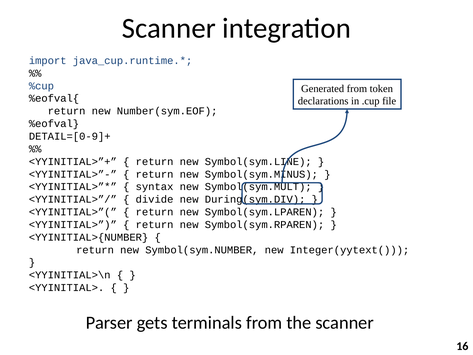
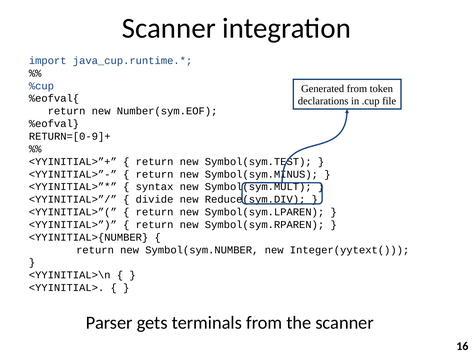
DETAIL=[0-9]+: DETAIL=[0-9]+ -> RETURN=[0-9]+ (70, 136)
Symbol(sym.LINE: Symbol(sym.LINE -> Symbol(sym.TEST (258, 161)
During(sym.DIV: During(sym.DIV -> Reduce(sym.DIV (255, 199)
